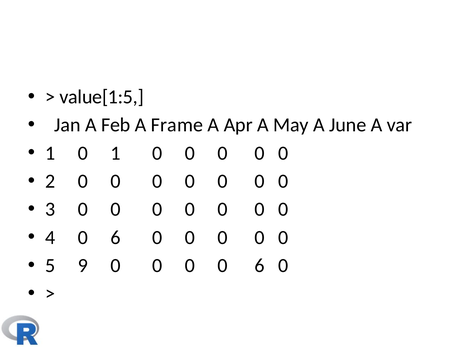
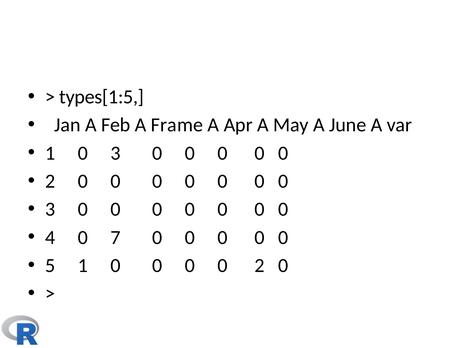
value[1:5: value[1:5 -> types[1:5 (102, 97)
0 1: 1 -> 3 (116, 153)
4 0 6: 6 -> 7 (116, 237)
5 9: 9 -> 1 (83, 266)
0 0 6: 6 -> 2 (260, 266)
